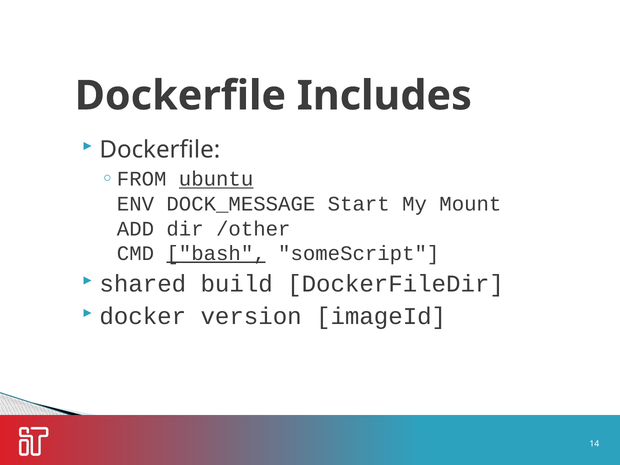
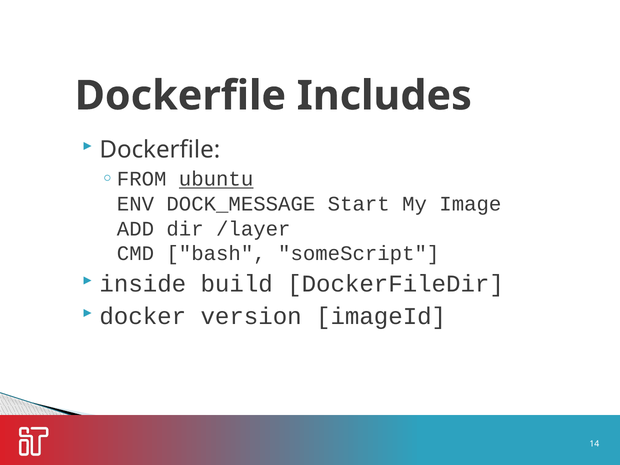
Mount: Mount -> Image (470, 204)
/other: /other -> /layer (253, 229)
bash underline: present -> none (216, 253)
shared: shared -> inside (143, 284)
